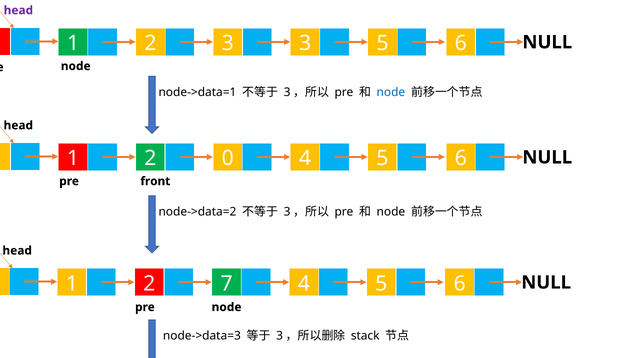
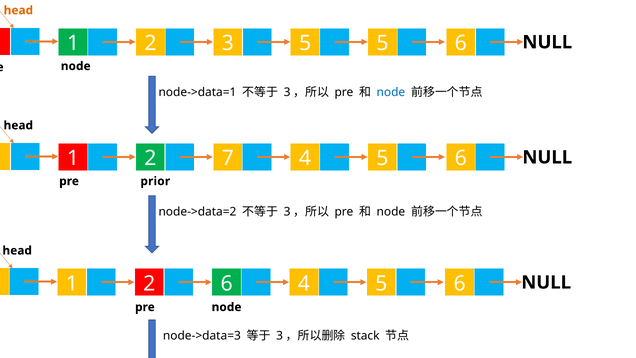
head colour: purple -> orange (18, 10)
3 3: 3 -> 5 (305, 43)
0: 0 -> 7 (228, 158)
front: front -> prior (155, 181)
2 7: 7 -> 6 (227, 283)
